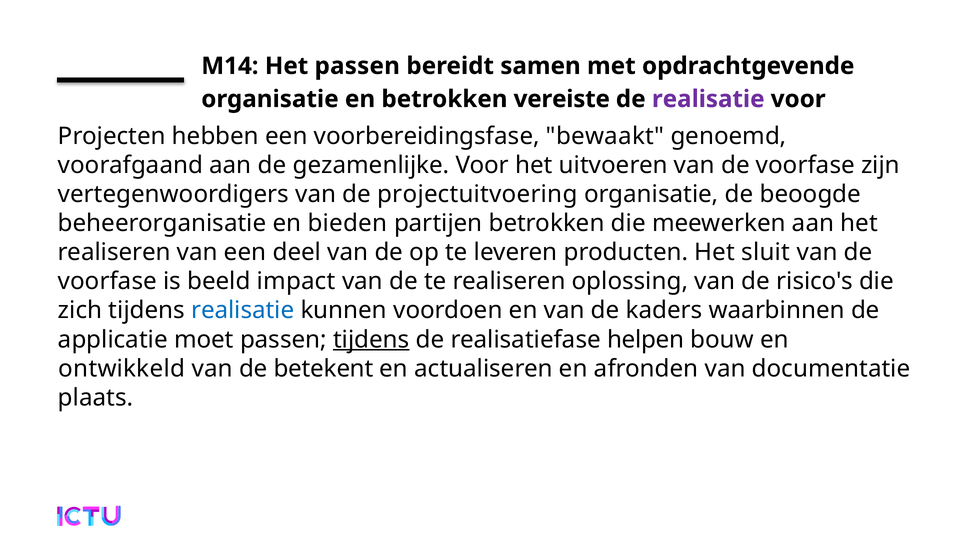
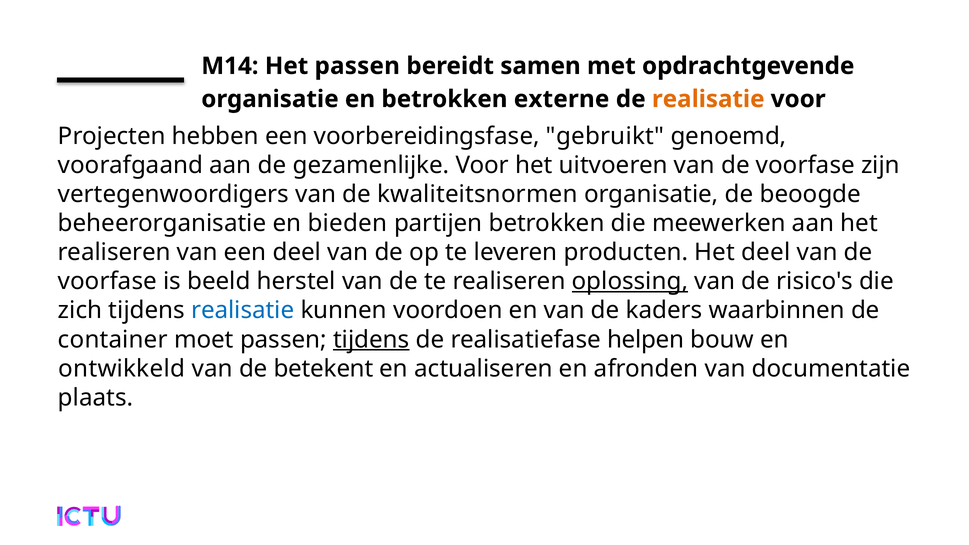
vereiste: vereiste -> externe (562, 99)
realisatie colour: purple -> orange (708, 99)
bewaakt: bewaakt -> gebruikt (605, 136)
projectuitvoering: projectuitvoering -> kwaliteitsnormen (477, 194)
Het sluit: sluit -> deel (766, 252)
impact: impact -> herstel (296, 281)
oplossing underline: none -> present (630, 281)
applicatie: applicatie -> container (113, 340)
